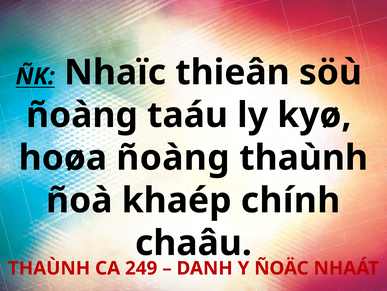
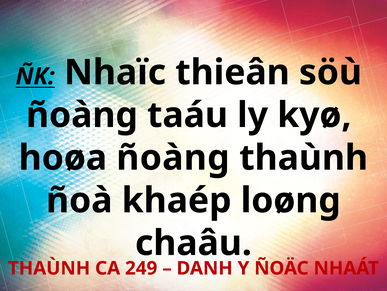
chính: chính -> loøng (291, 200)
